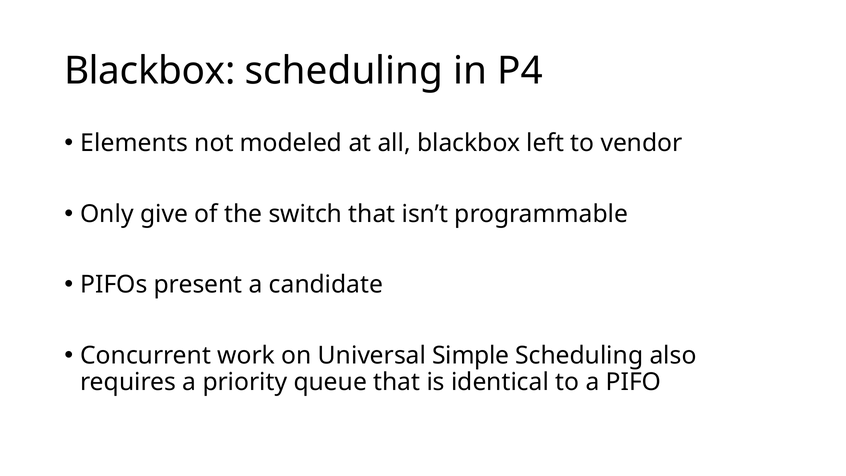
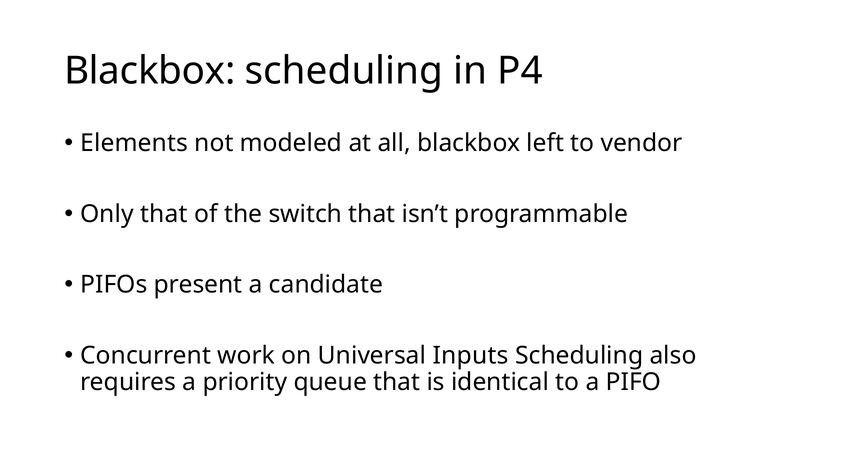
Only give: give -> that (164, 214)
Simple: Simple -> Inputs (471, 355)
